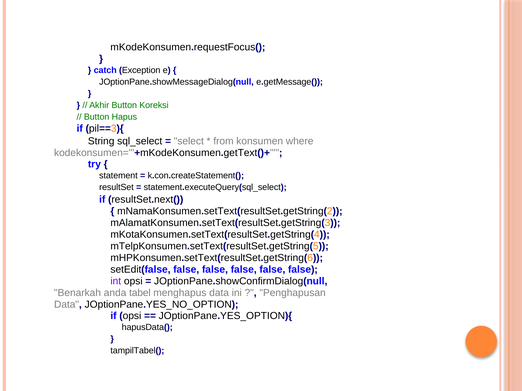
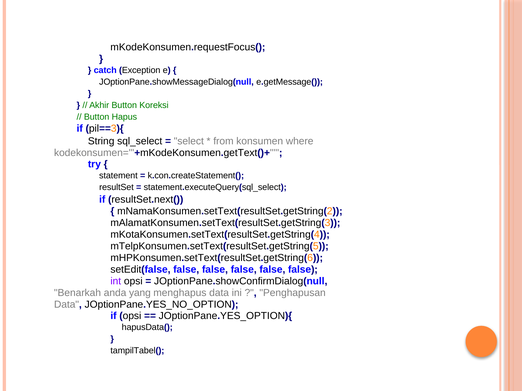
tabel: tabel -> yang (140, 293)
